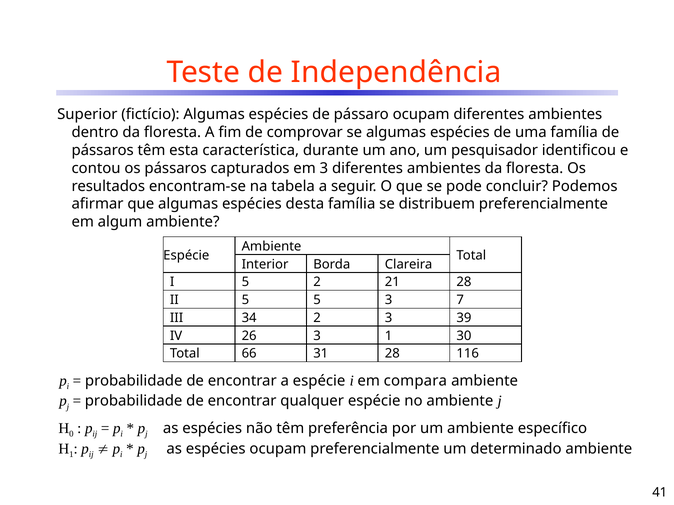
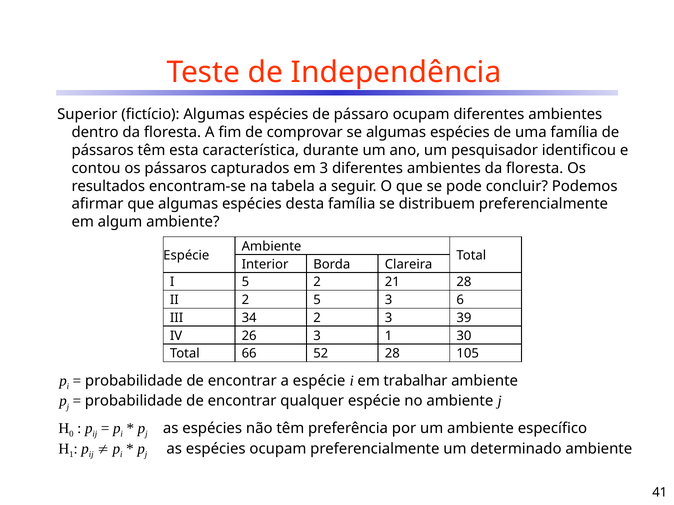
II 5: 5 -> 2 (245, 300)
7: 7 -> 6 (460, 300)
31: 31 -> 52 (321, 354)
116: 116 -> 105 (468, 354)
compara: compara -> trabalhar (416, 381)
